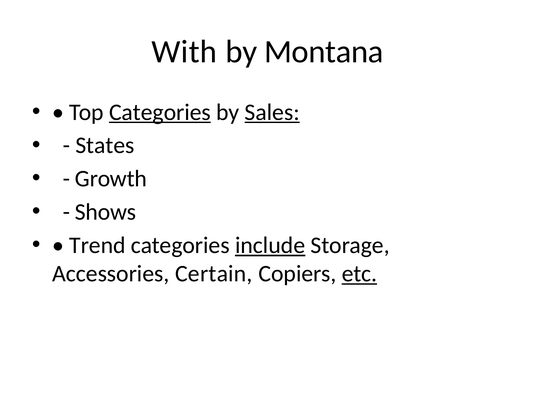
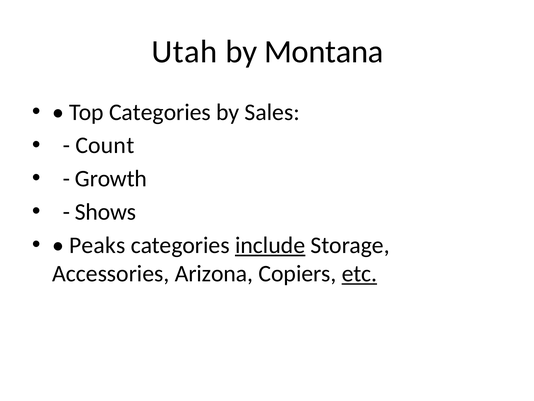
With: With -> Utah (184, 52)
Categories underline: present -> none (160, 112)
Sales underline: present -> none (272, 112)
States: States -> Count (105, 145)
Trend: Trend -> Peaks (97, 245)
Certain: Certain -> Arizona (214, 273)
